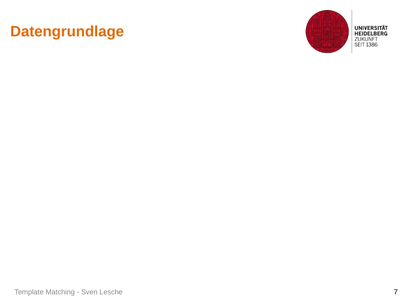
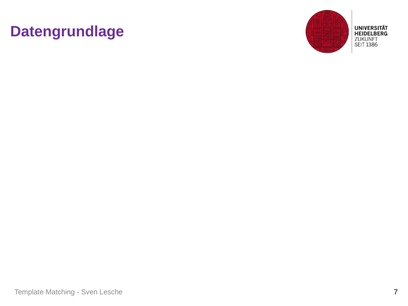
Datengrundlage colour: orange -> purple (67, 32)
